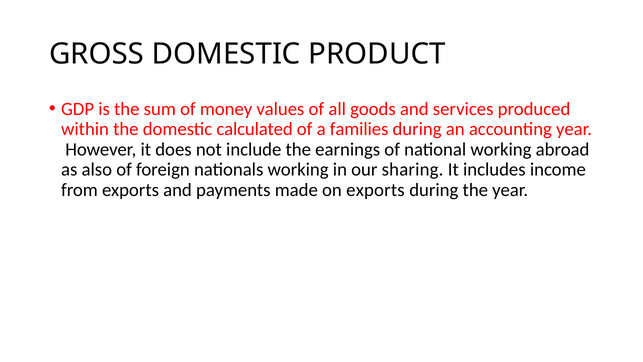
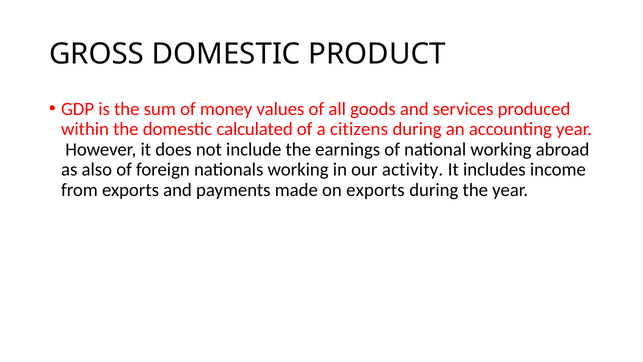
families: families -> citizens (359, 129)
sharing: sharing -> activity (413, 169)
